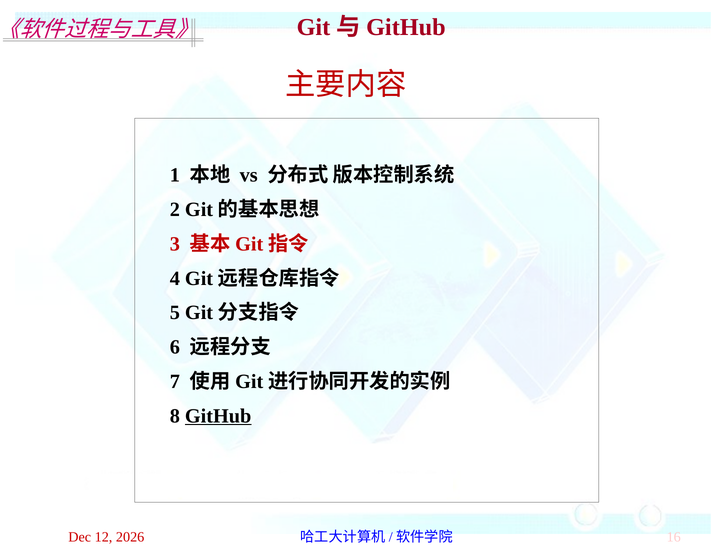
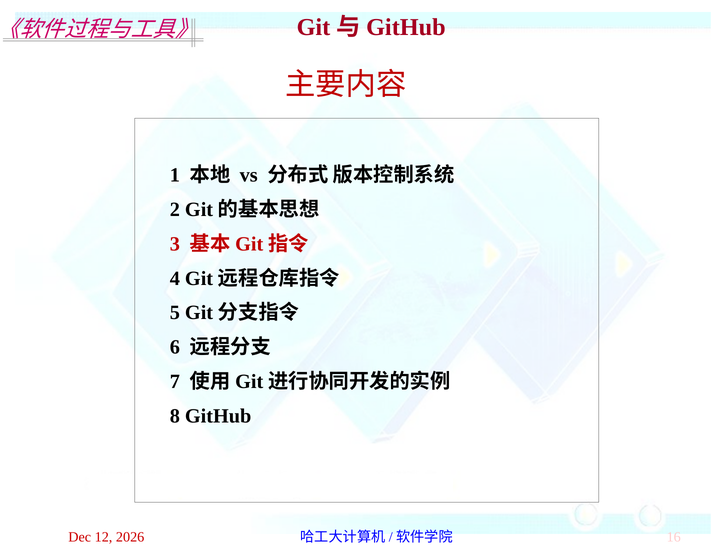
GitHub underline: present -> none (218, 416)
